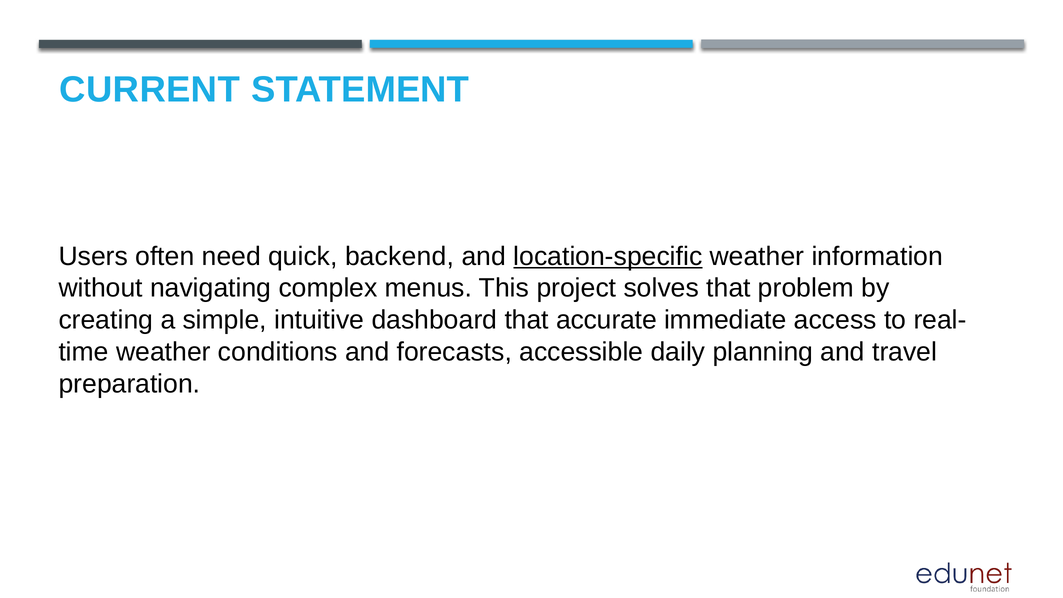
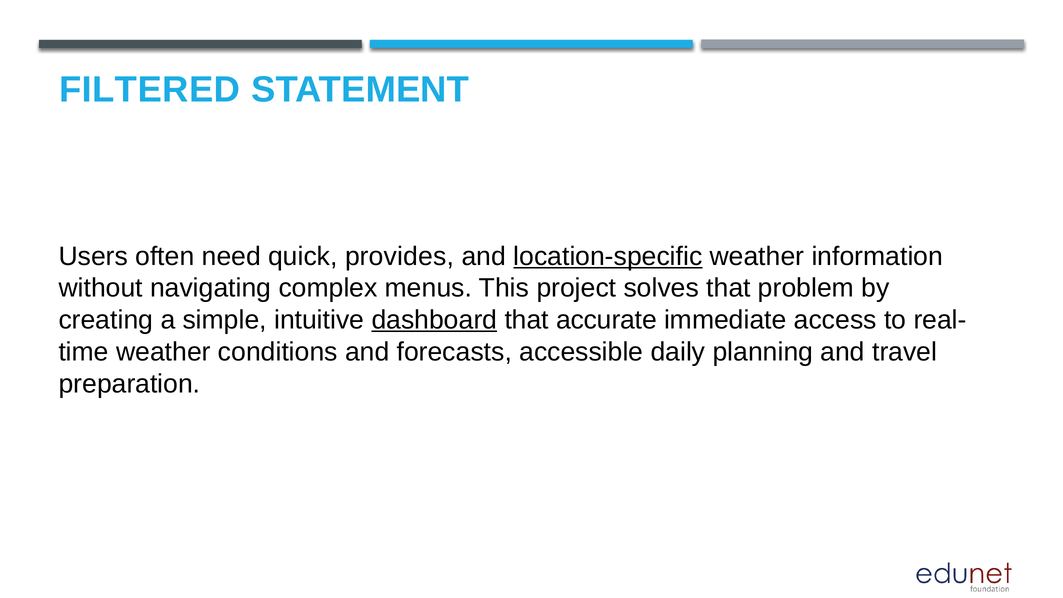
CURRENT: CURRENT -> FILTERED (150, 90)
backend: backend -> provides (400, 256)
dashboard underline: none -> present (434, 320)
